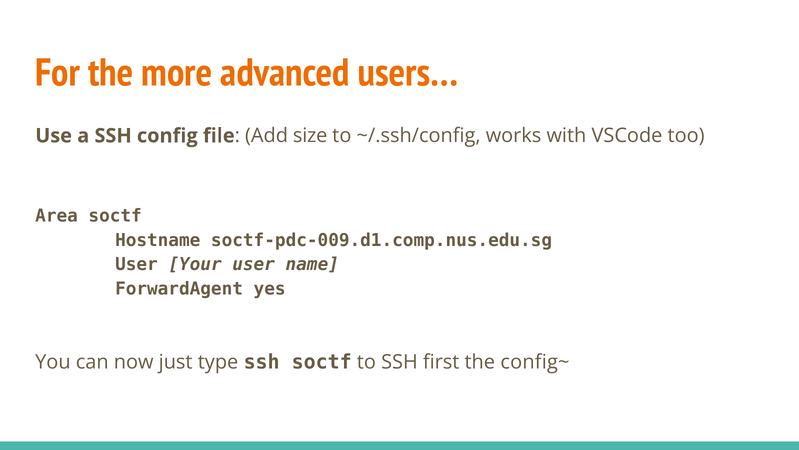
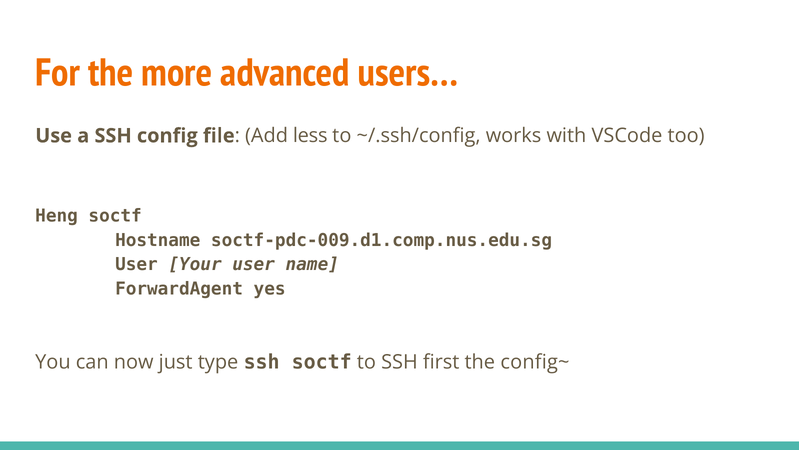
size: size -> less (310, 136)
Area: Area -> Heng (57, 215)
